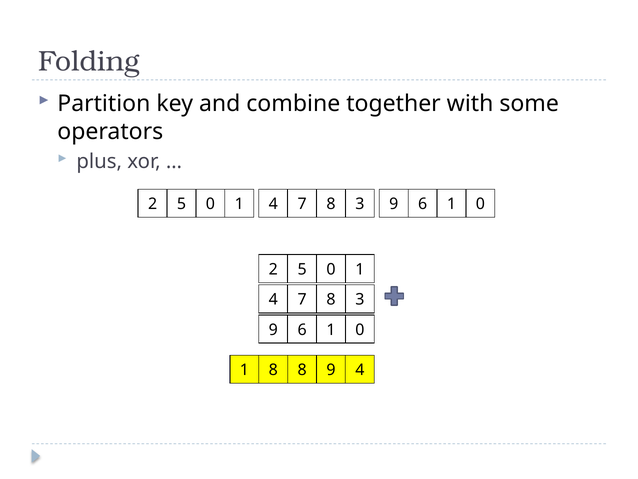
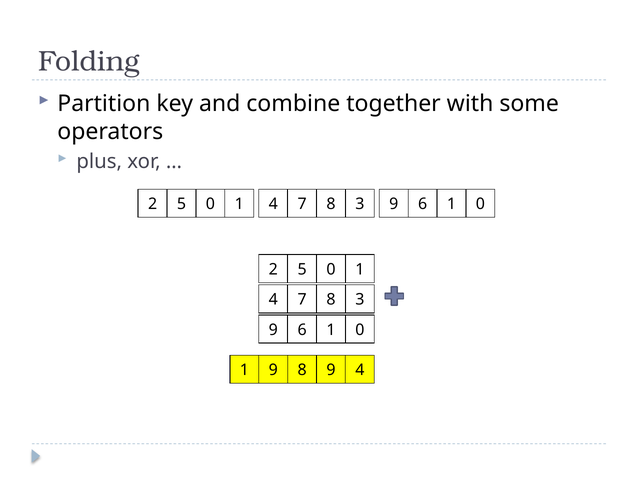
1 8: 8 -> 9 (273, 370)
